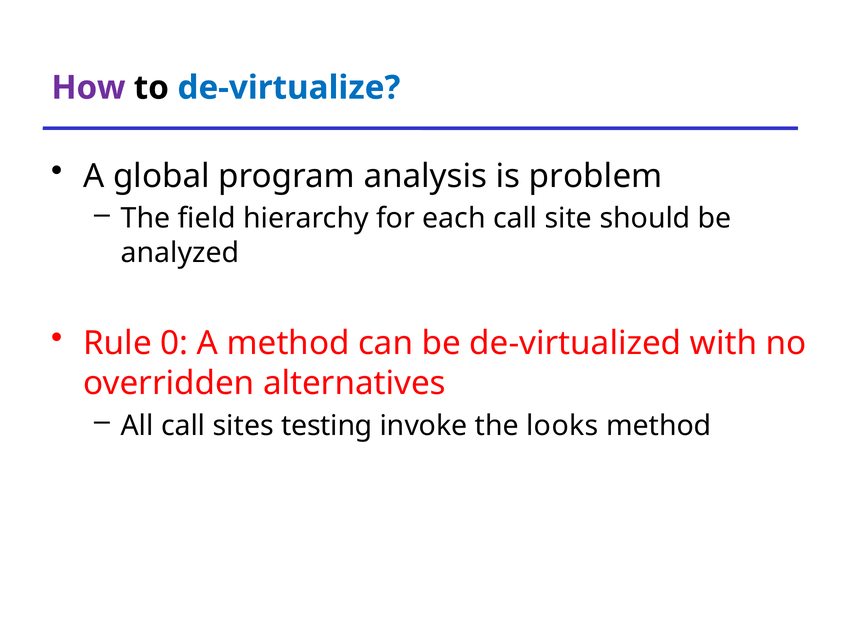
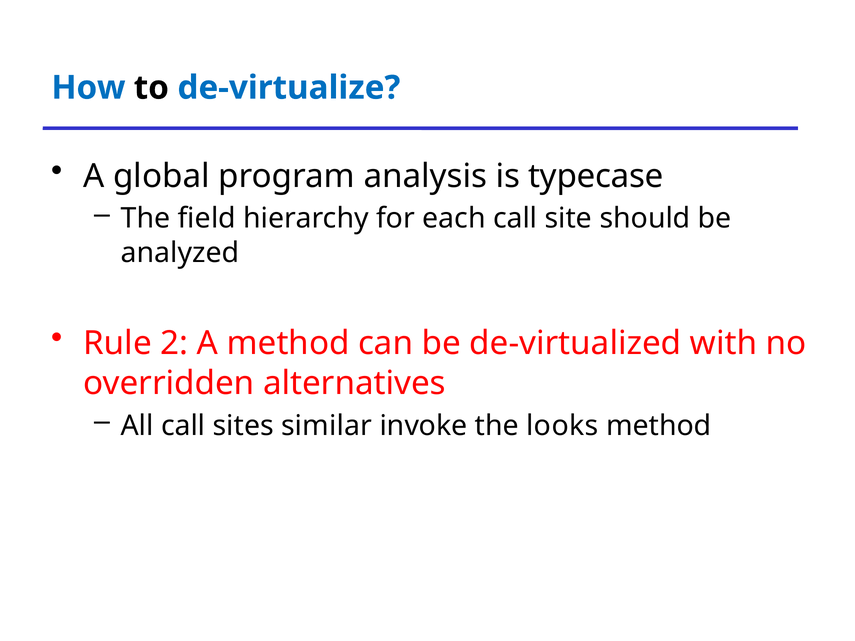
How colour: purple -> blue (88, 88)
problem: problem -> typecase (596, 176)
0: 0 -> 2 (174, 343)
testing: testing -> similar (327, 426)
